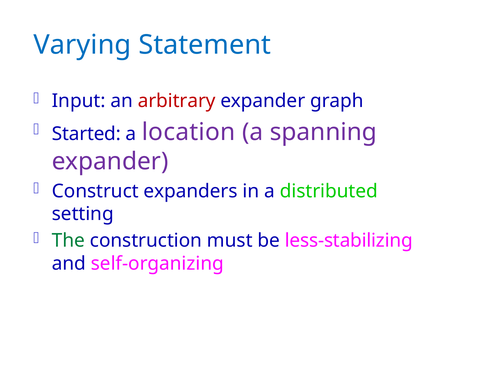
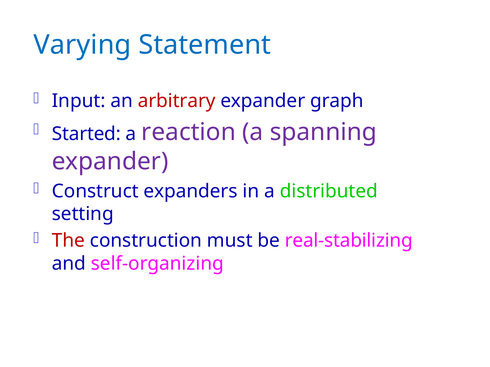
location: location -> reaction (189, 132)
The colour: green -> red (68, 241)
less-stabilizing: less-stabilizing -> real-stabilizing (349, 241)
